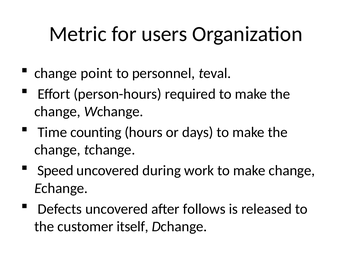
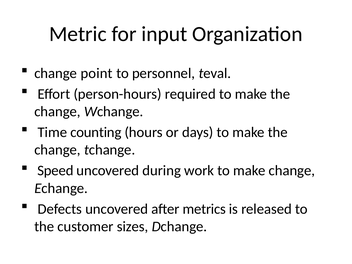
users: users -> input (164, 34)
follows: follows -> metrics (204, 209)
itself: itself -> sizes (133, 227)
